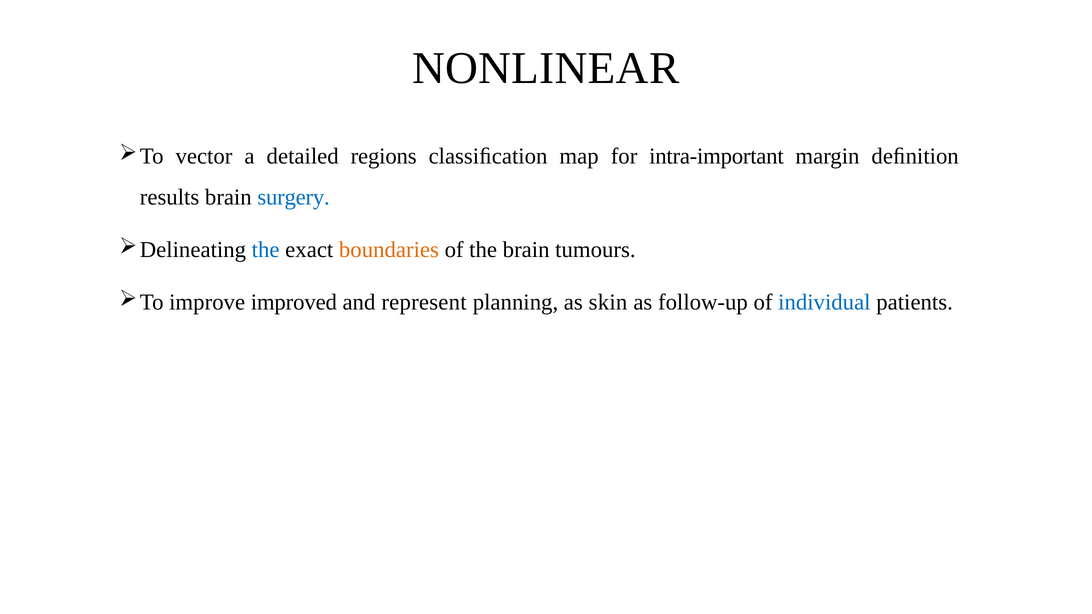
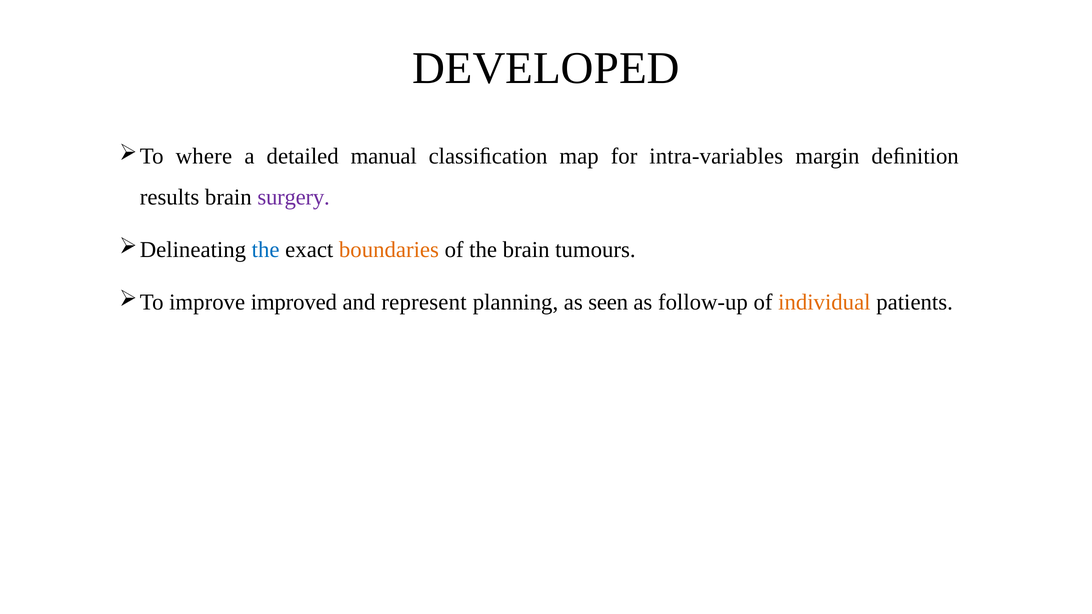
NONLINEAR: NONLINEAR -> DEVELOPED (546, 68)
vector: vector -> where (204, 156)
regions: regions -> manual (384, 156)
intra-important: intra-important -> intra-variables (716, 156)
surgery colour: blue -> purple (294, 197)
skin: skin -> seen (608, 302)
individual colour: blue -> orange (824, 302)
